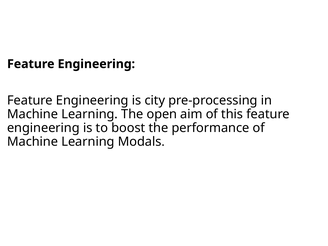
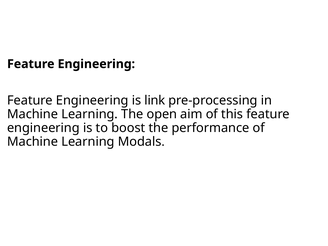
city: city -> link (155, 100)
